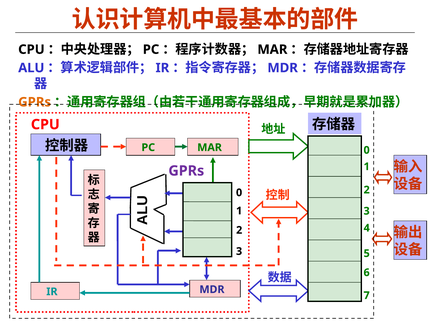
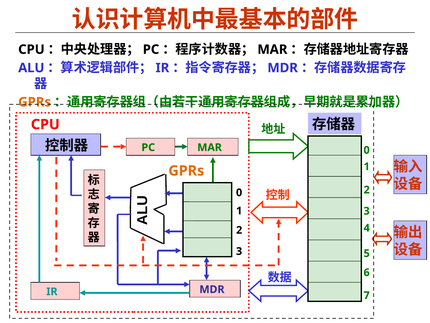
GPRs colour: purple -> orange (186, 171)
